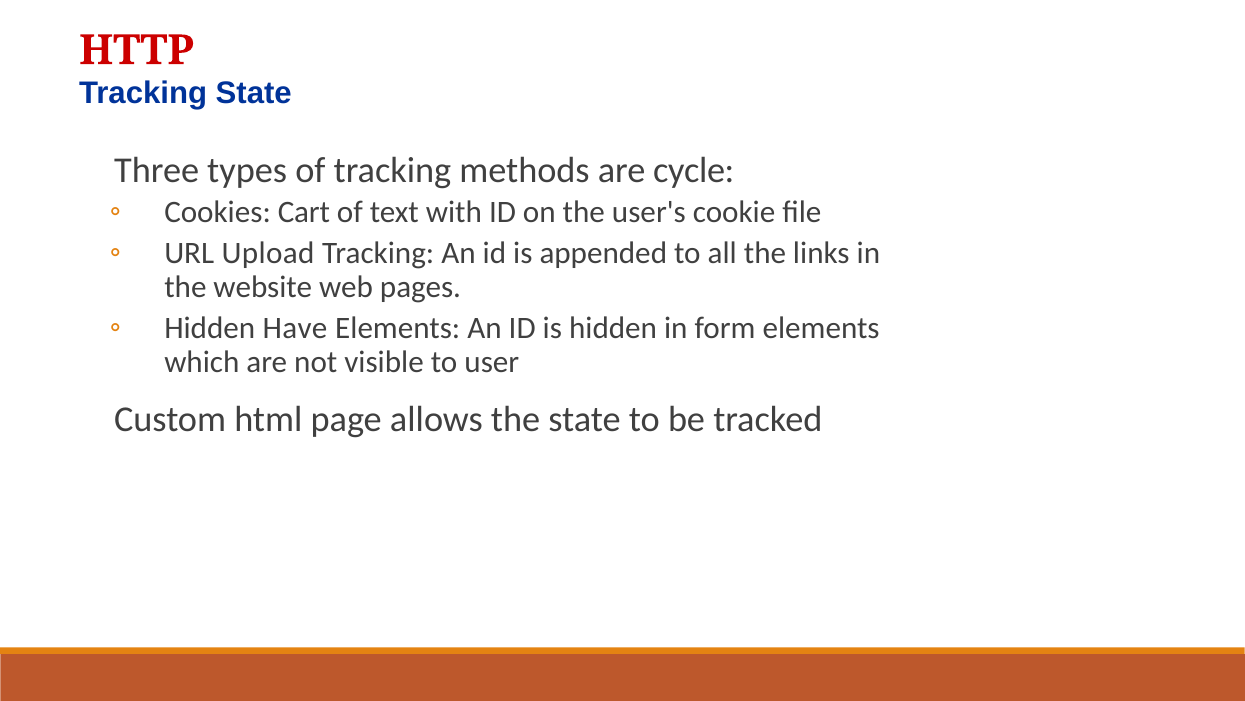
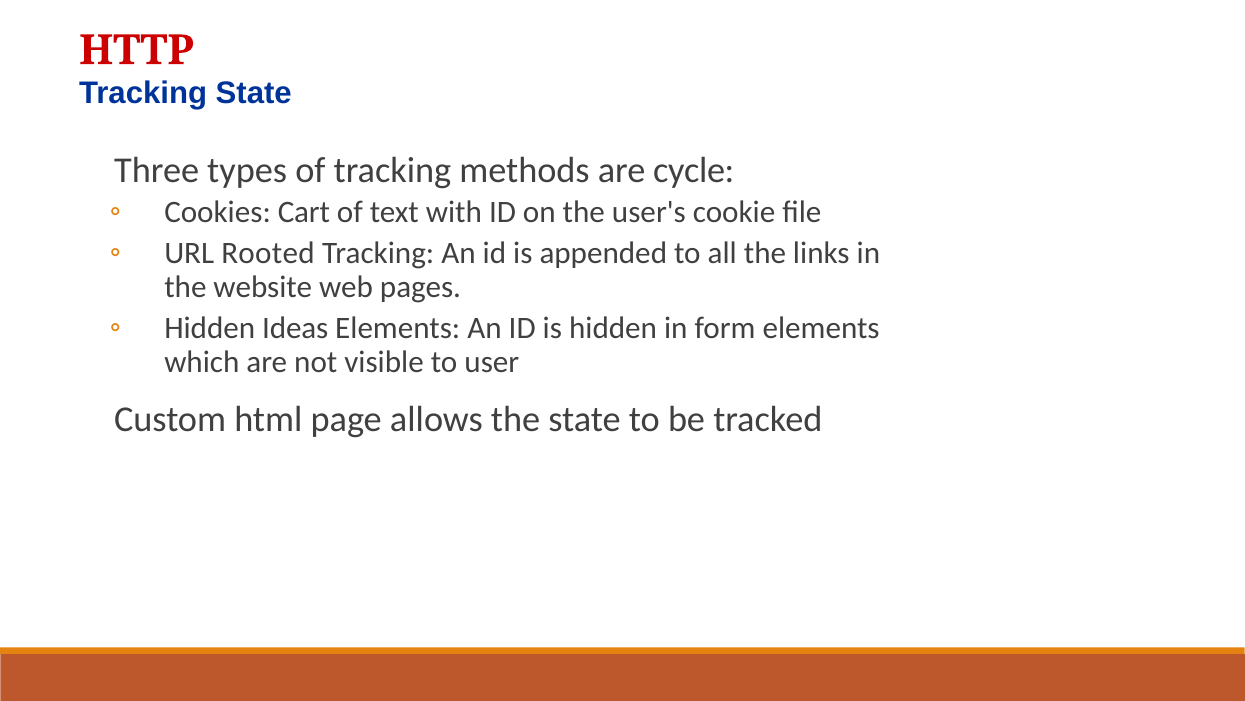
Upload: Upload -> Rooted (268, 253)
Have: Have -> Ideas (295, 328)
